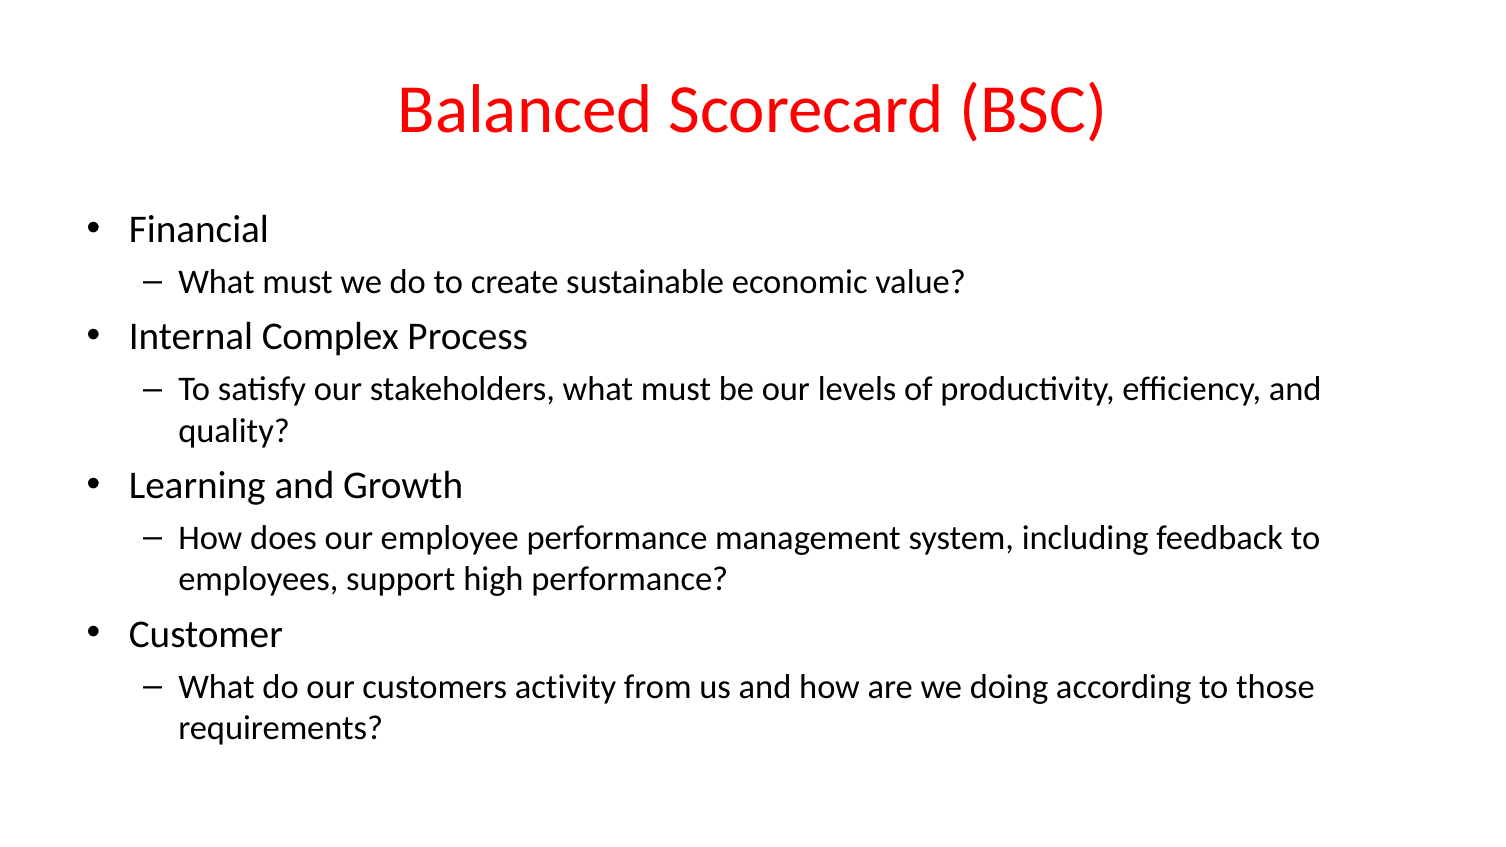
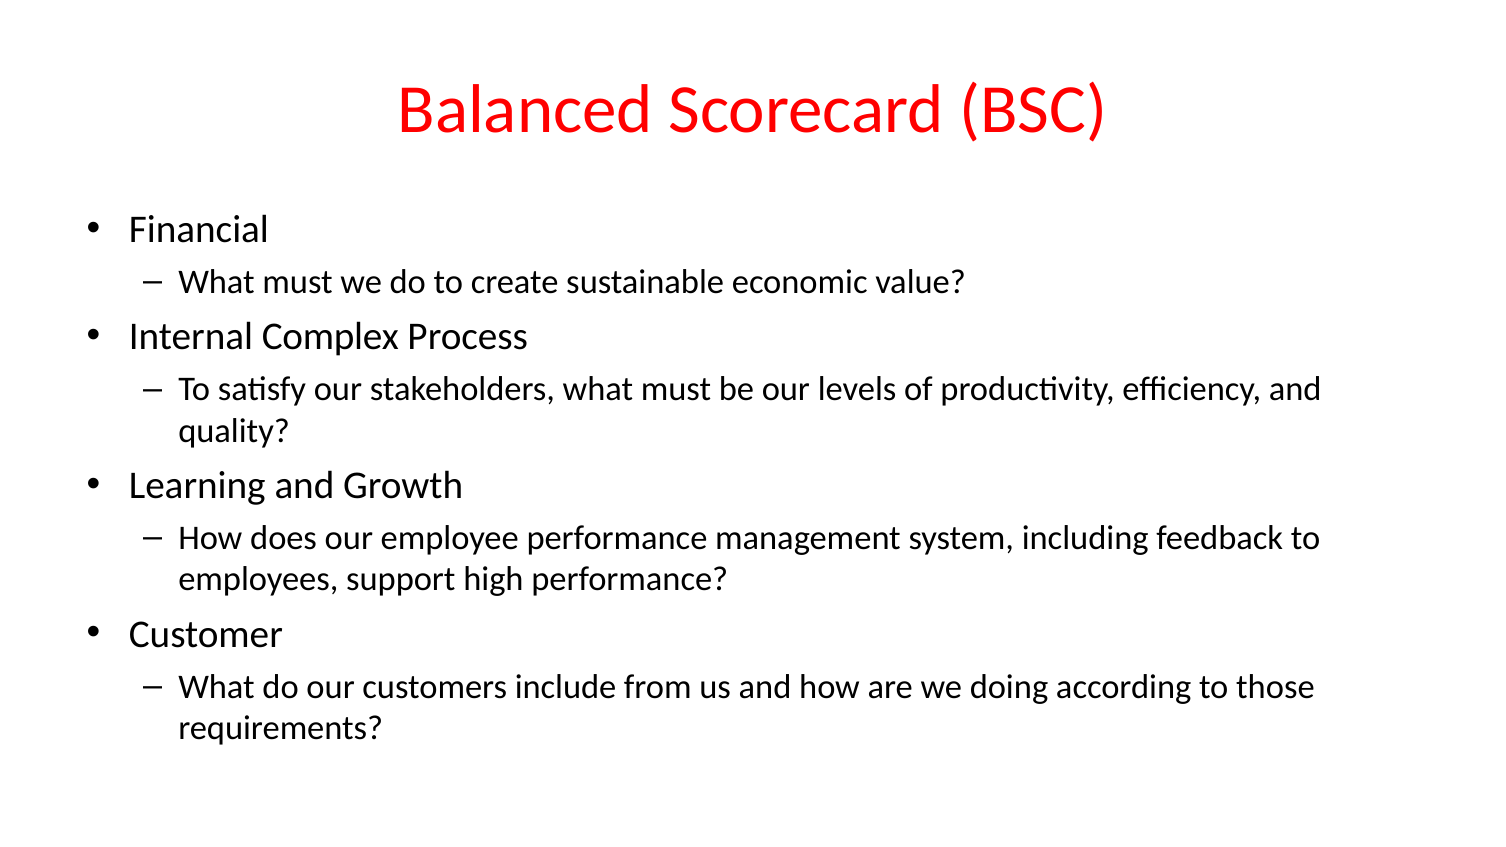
activity: activity -> include (566, 687)
